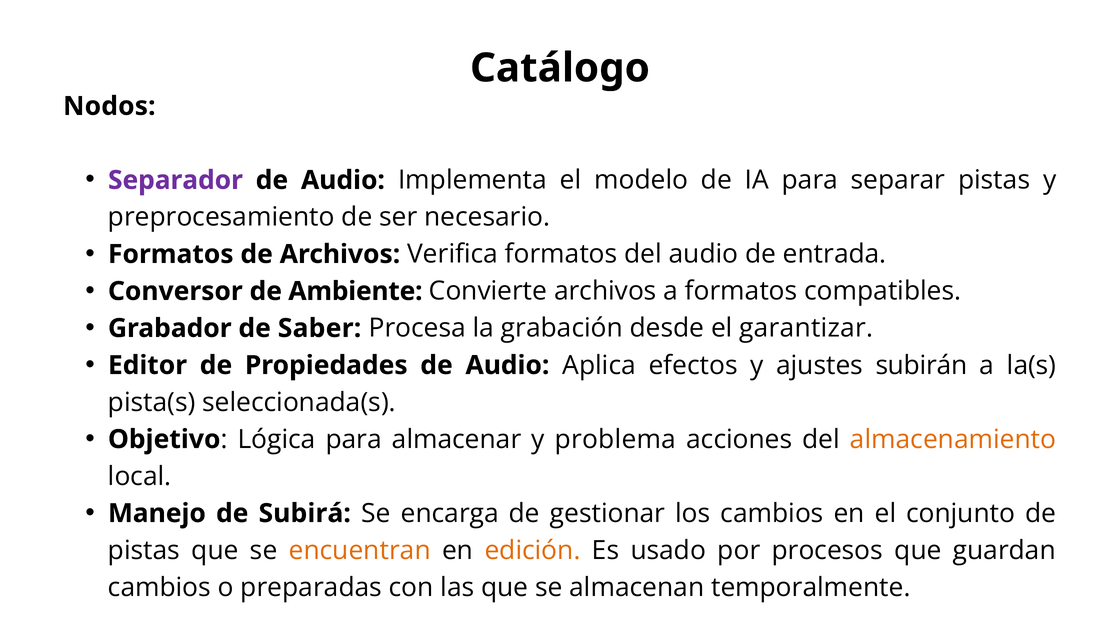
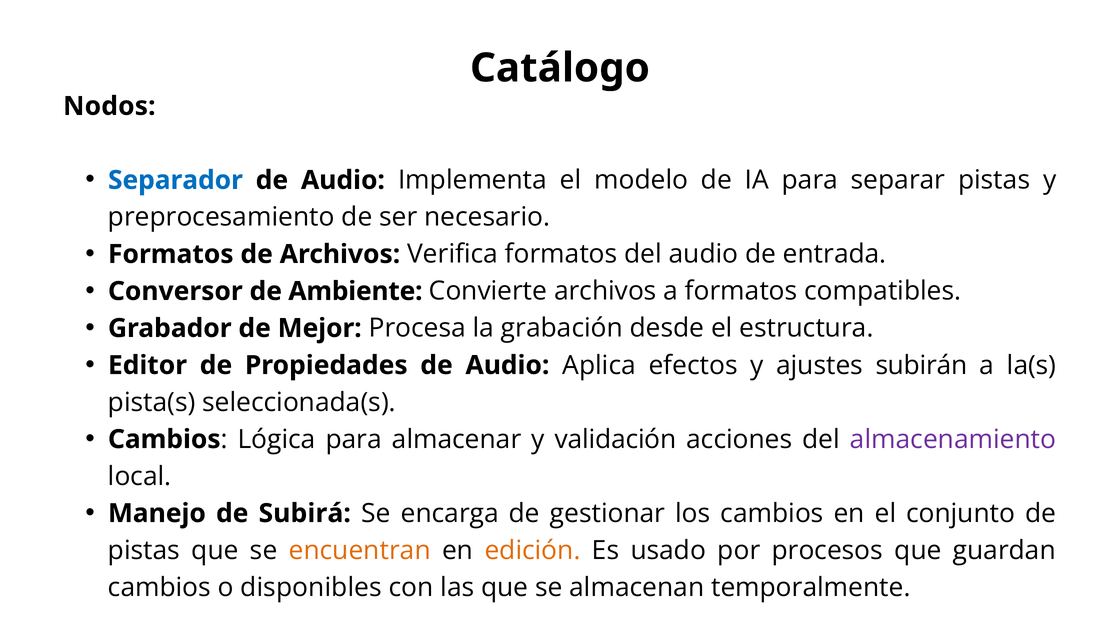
Separador colour: purple -> blue (175, 180)
Saber: Saber -> Mejor (320, 328)
garantizar: garantizar -> estructura (806, 328)
Objetivo: Objetivo -> Cambios (164, 439)
problema: problema -> validación (616, 439)
almacenamiento colour: orange -> purple (953, 439)
preparadas: preparadas -> disponibles (311, 587)
